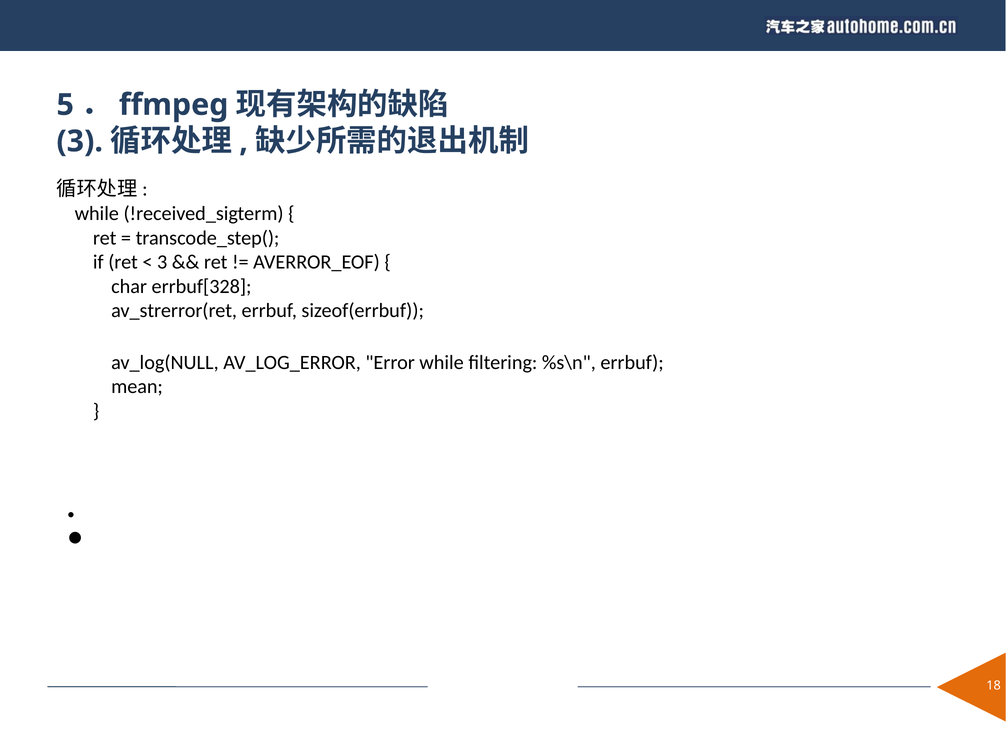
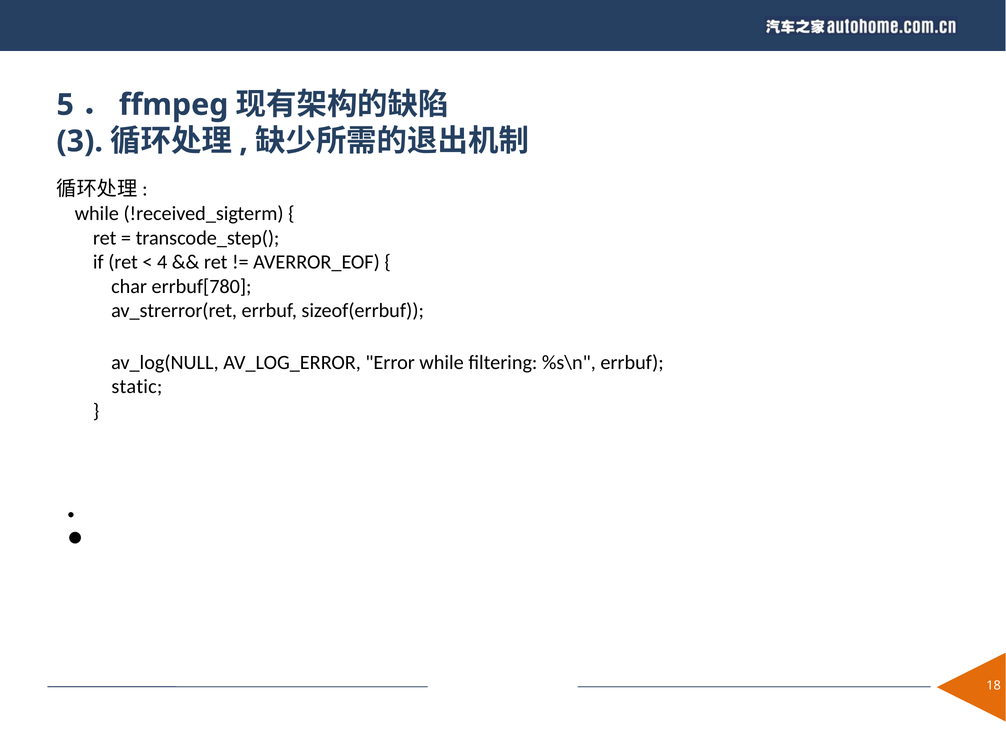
3: 3 -> 4 (162, 262)
errbuf[328: errbuf[328 -> errbuf[780 (202, 287)
mean: mean -> static (137, 387)
